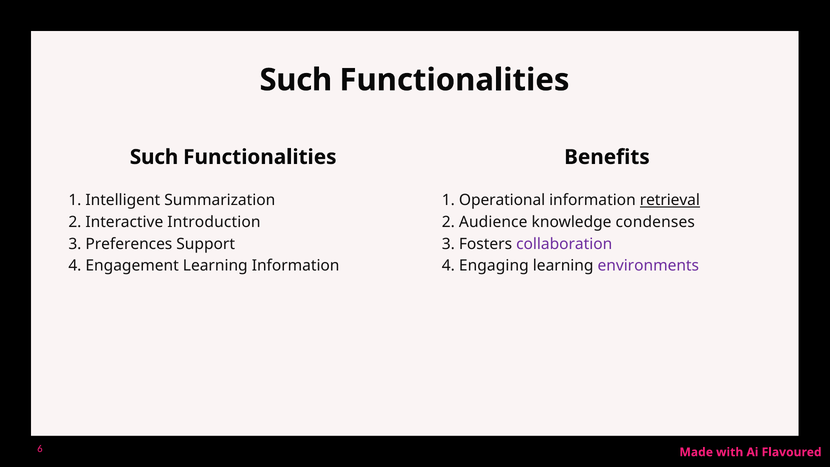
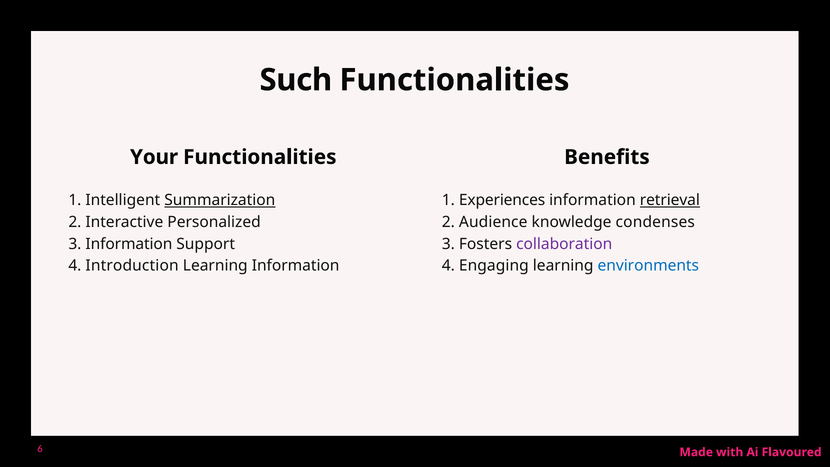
Such: Such -> Your (154, 157)
Summarization underline: none -> present (220, 200)
Operational: Operational -> Experiences (502, 200)
Introduction: Introduction -> Personalized (214, 222)
3 Preferences: Preferences -> Information (129, 244)
Engagement: Engagement -> Introduction (132, 266)
environments colour: purple -> blue (648, 266)
